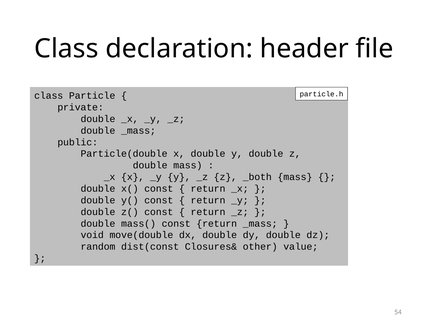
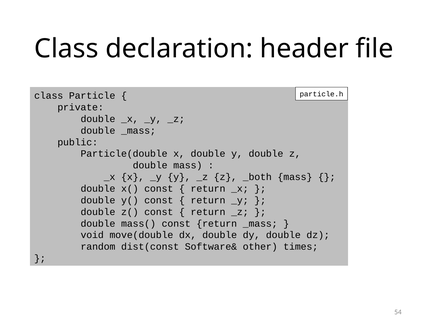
Closures&: Closures& -> Software& (211, 247)
value: value -> times (301, 247)
